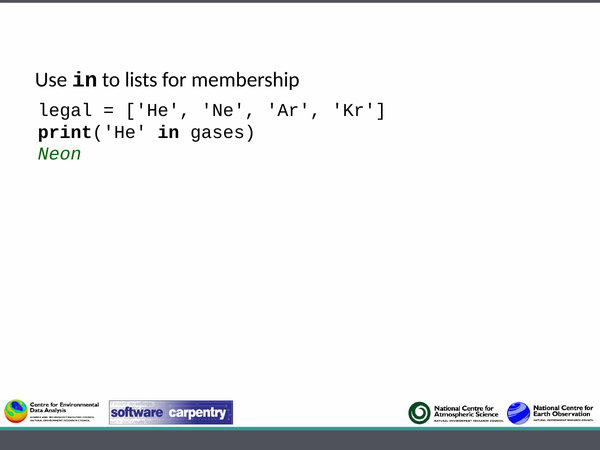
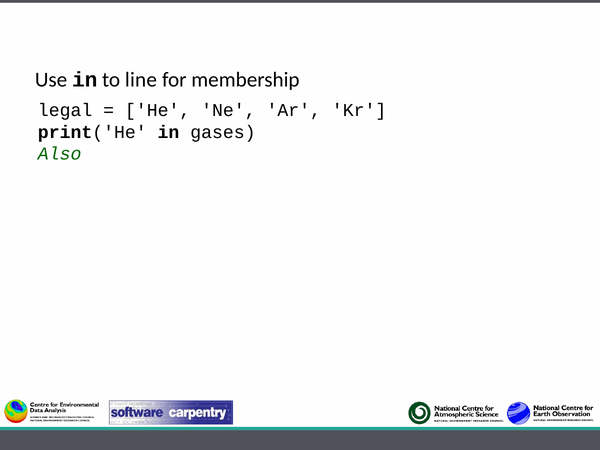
lists: lists -> line (141, 80)
Neon: Neon -> Also (60, 154)
